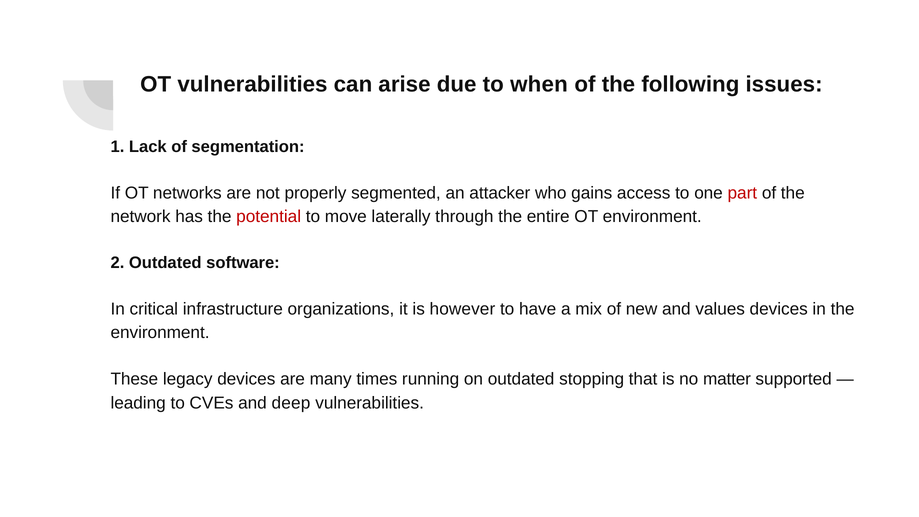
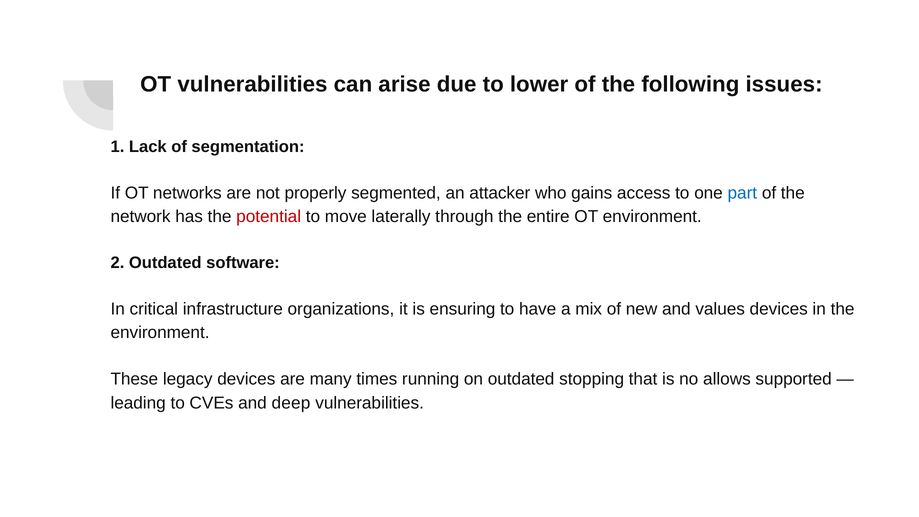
when: when -> lower (539, 84)
part colour: red -> blue (742, 193)
however: however -> ensuring (462, 309)
matter: matter -> allows (727, 379)
